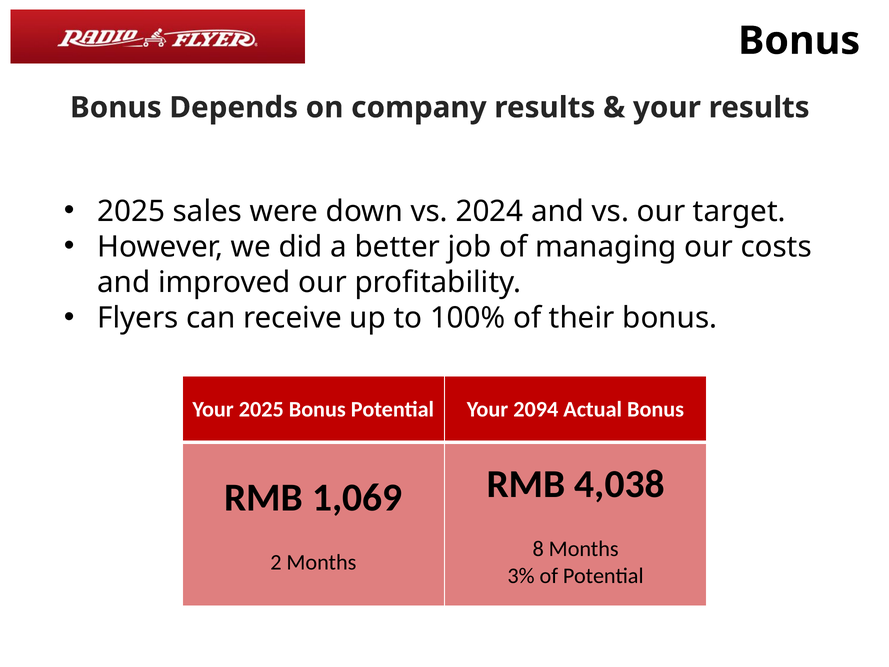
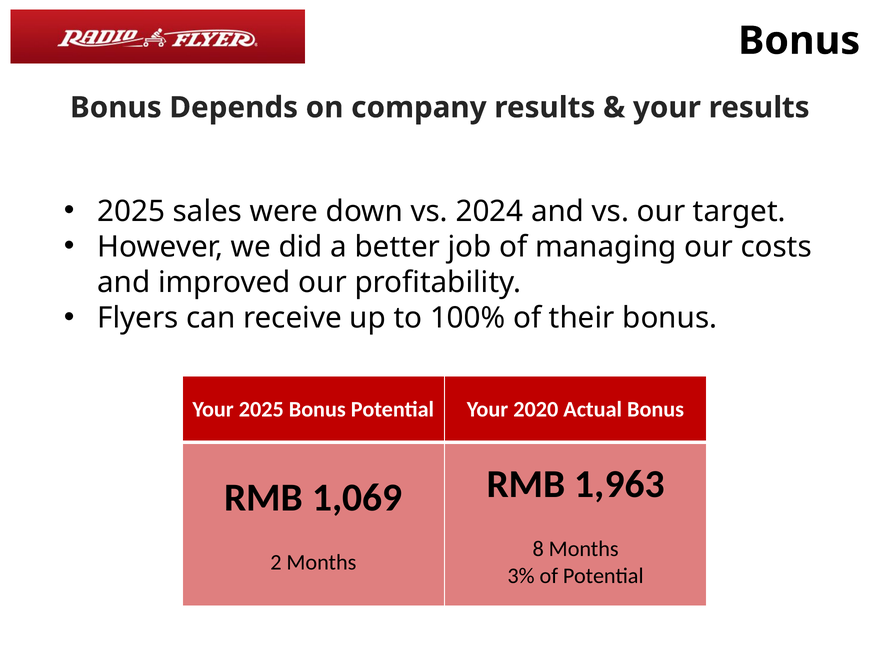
2094: 2094 -> 2020 (536, 409)
4,038: 4,038 -> 1,963 (619, 484)
